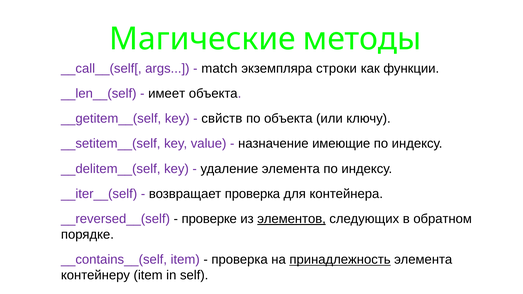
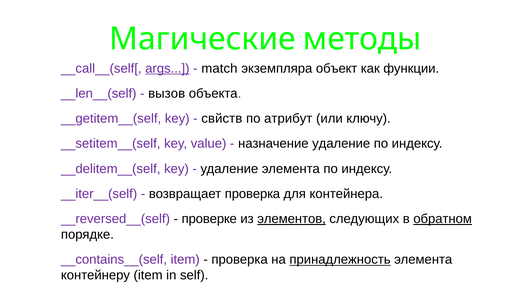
args underline: none -> present (167, 68)
строки: строки -> объект (337, 68)
имеет: имеет -> вызов (167, 94)
по объекта: объекта -> атрибут (288, 119)
назначение имеющие: имеющие -> удаление (341, 144)
обратном underline: none -> present (443, 219)
